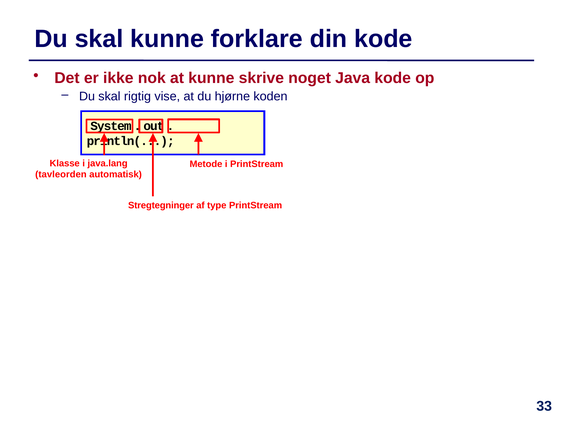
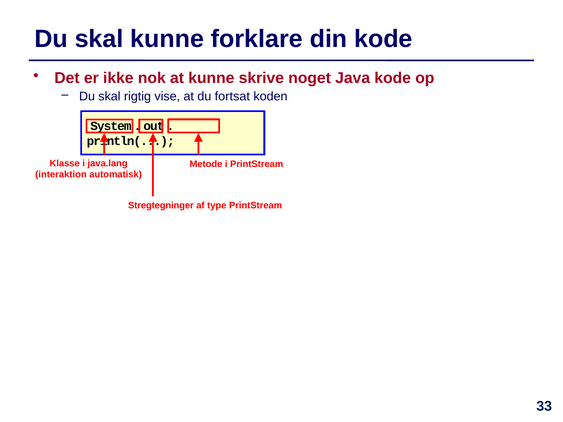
hjørne: hjørne -> fortsat (232, 96)
tavleorden: tavleorden -> interaktion (61, 175)
